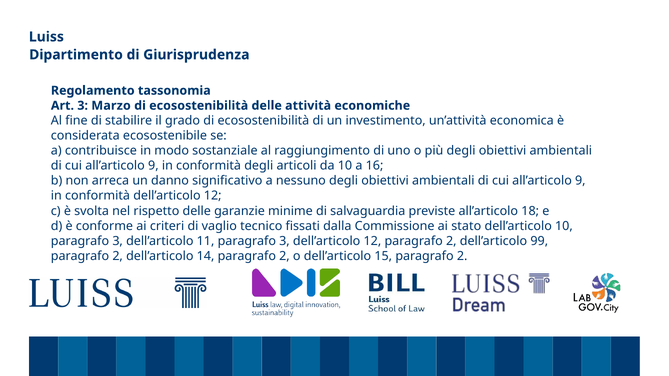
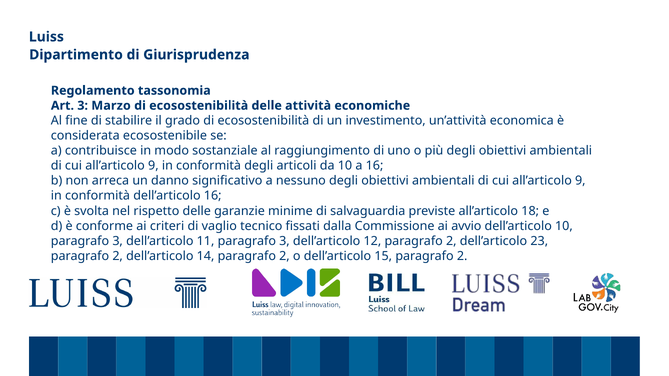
conformità dell’articolo 12: 12 -> 16 (213, 196)
stato: stato -> avvio (466, 226)
99: 99 -> 23 (539, 241)
